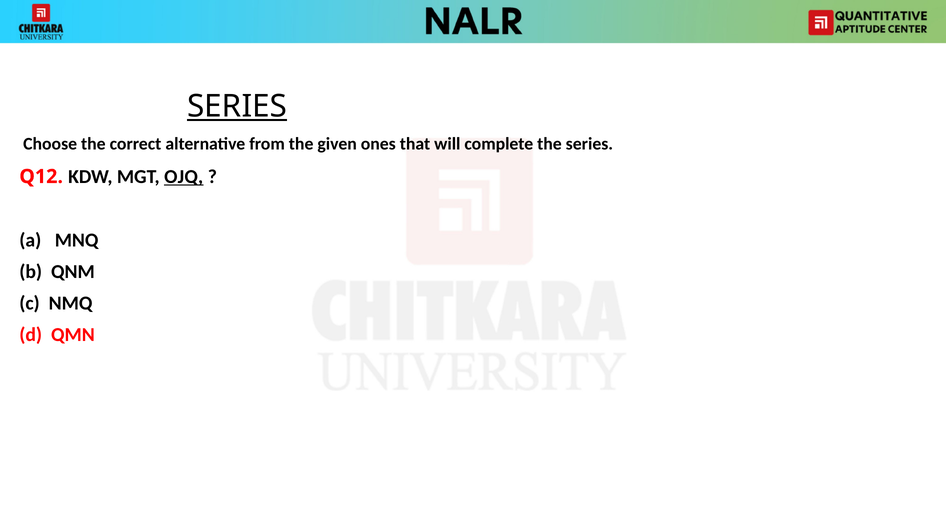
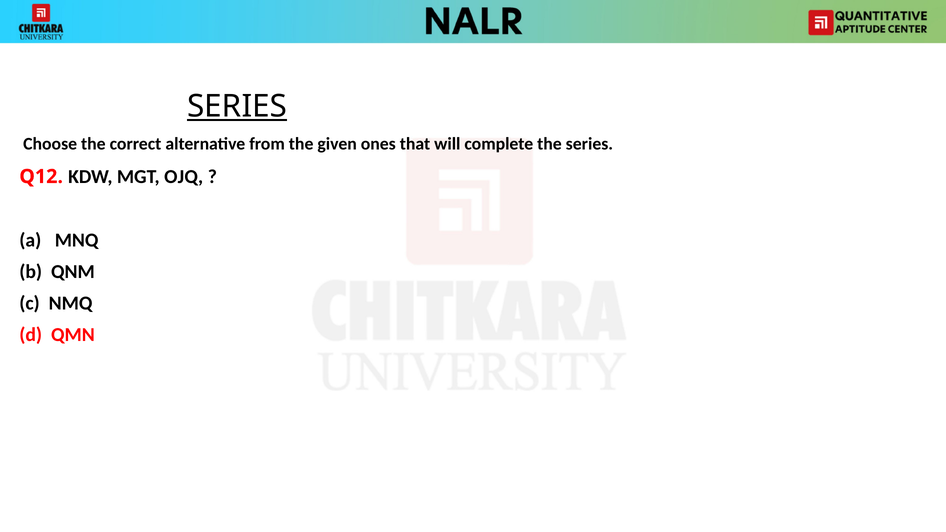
OJQ underline: present -> none (184, 177)
